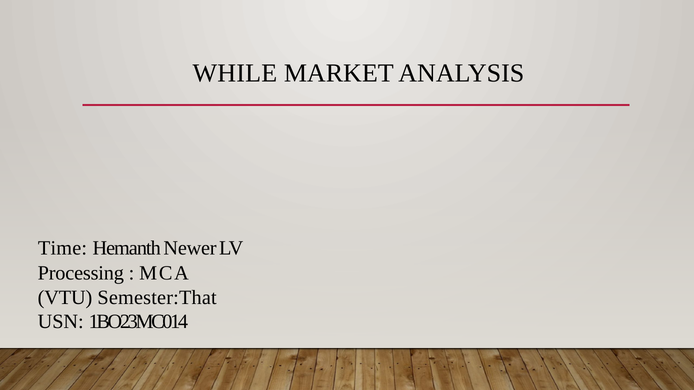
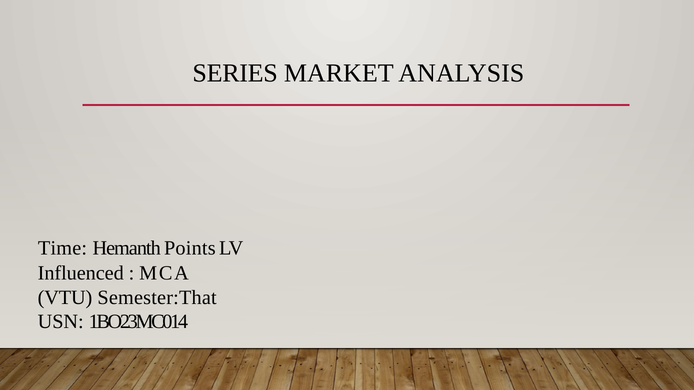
WHILE: WHILE -> SERIES (235, 73)
Newer: Newer -> Points (190, 248)
Processing: Processing -> Influenced (81, 273)
